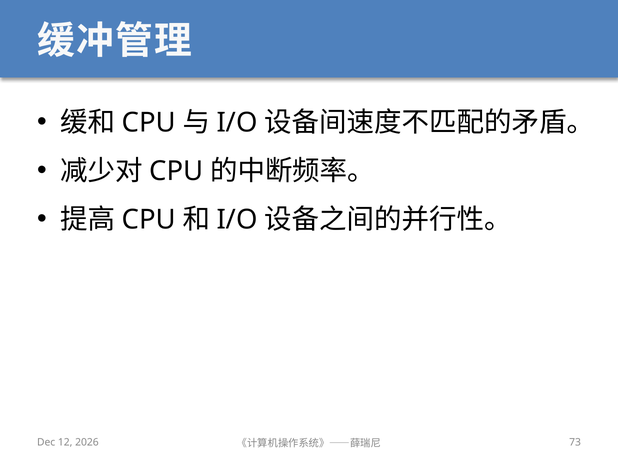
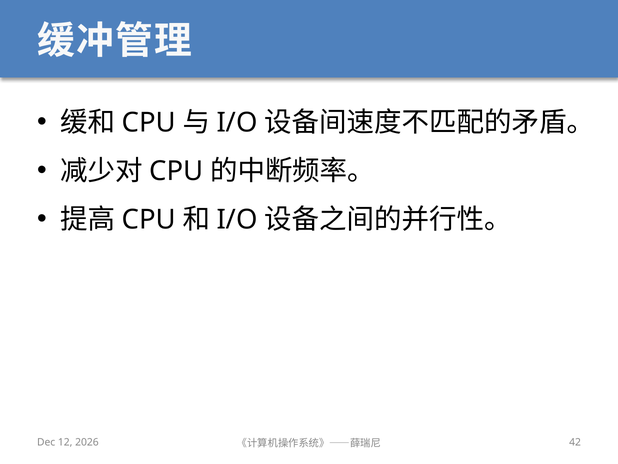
73: 73 -> 42 (575, 442)
